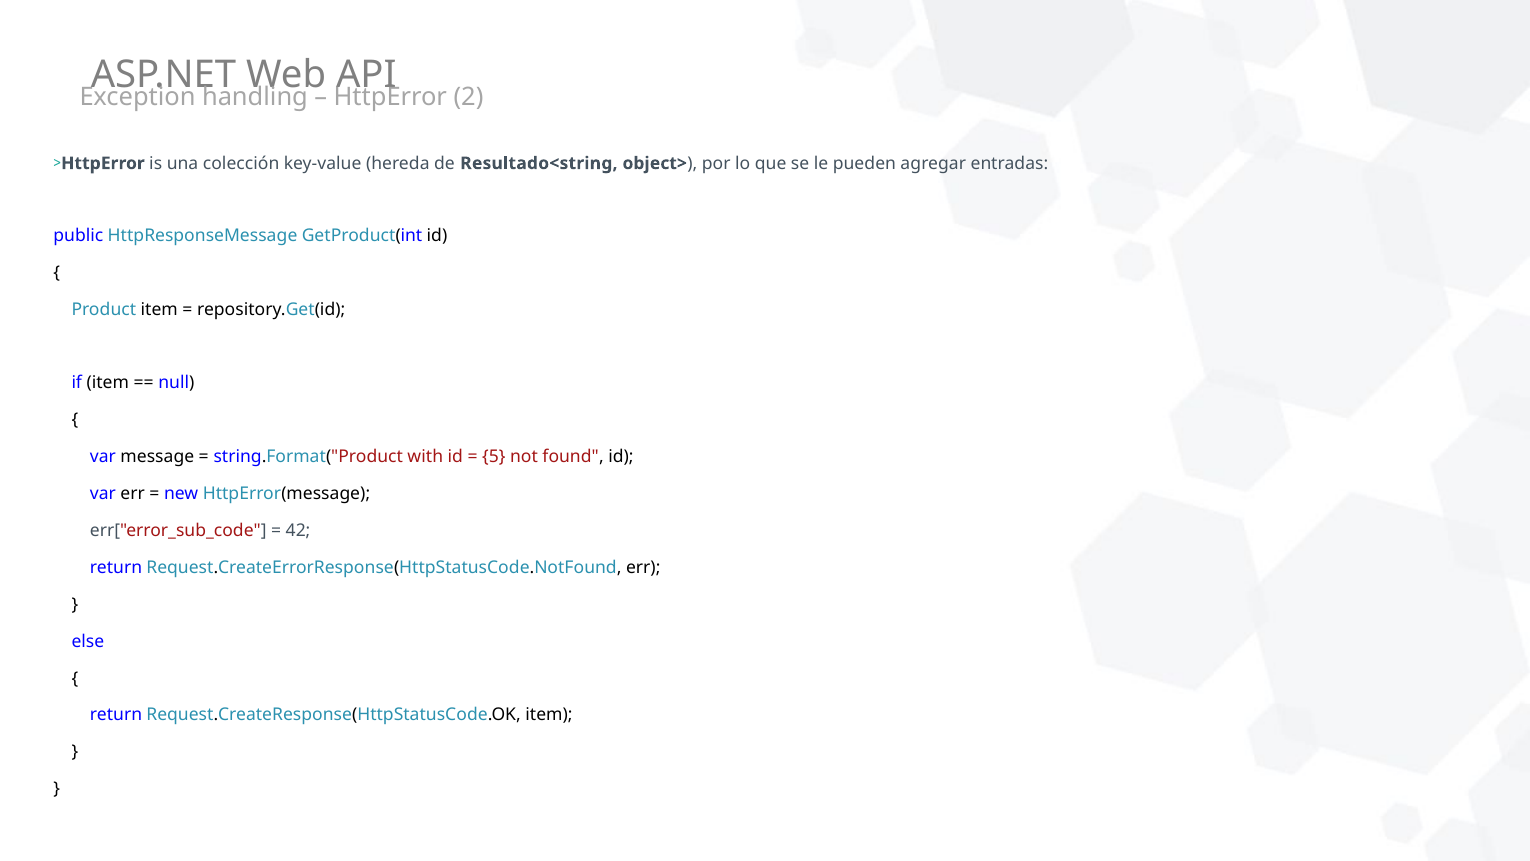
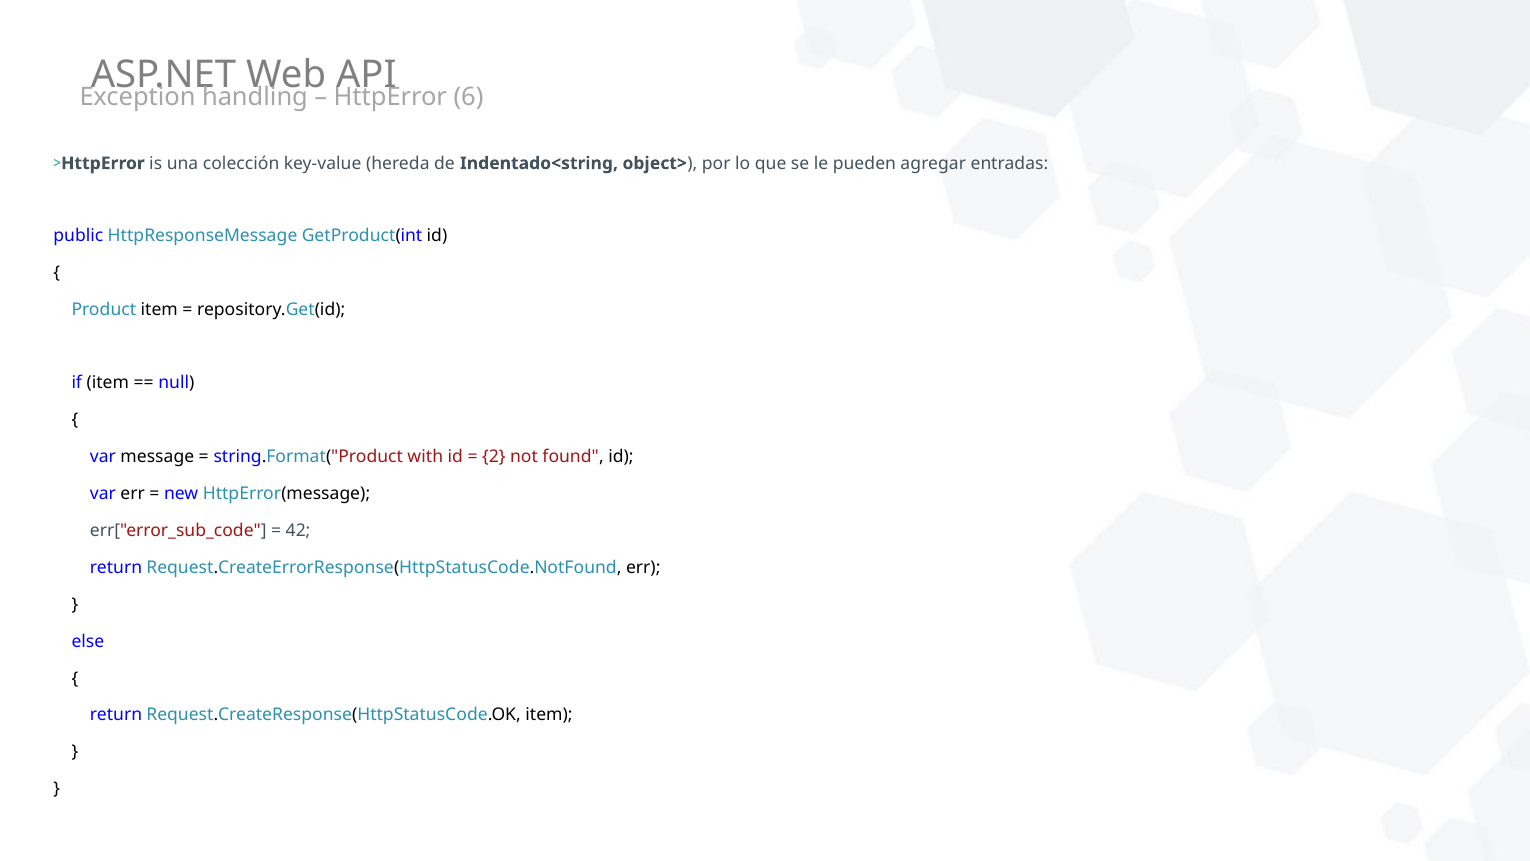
2: 2 -> 6 (469, 97)
Resultado<string: Resultado<string -> Indentado<string (539, 163)
5: 5 -> 2 (494, 457)
